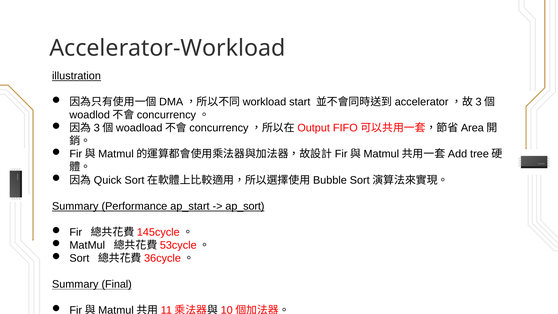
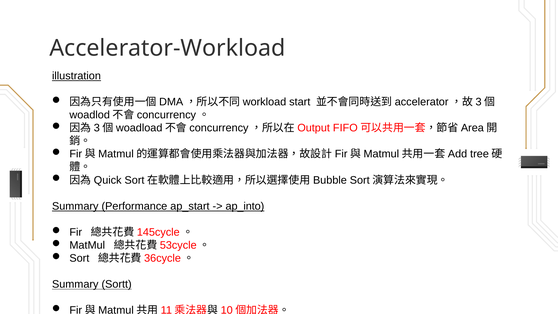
ap_sort: ap_sort -> ap_into (245, 206)
Final: Final -> Sortt (117, 284)
